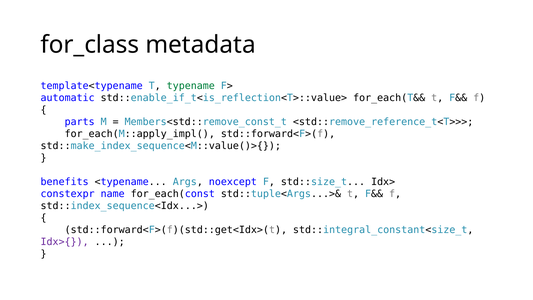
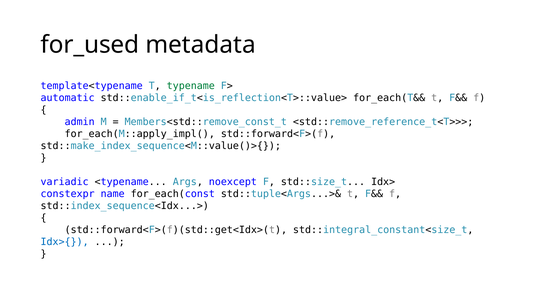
for_class: for_class -> for_used (90, 45)
parts: parts -> admin (80, 122)
benefits: benefits -> variadic (65, 182)
Idx>{ colour: purple -> blue (65, 242)
